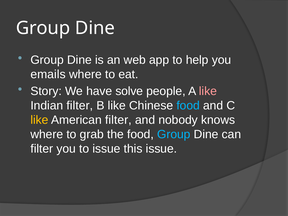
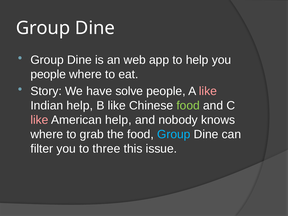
emails: emails -> people (48, 74)
Indian filter: filter -> help (80, 105)
food colour: light blue -> light green (188, 105)
like colour: yellow -> pink (39, 120)
American filter: filter -> help (118, 120)
to issue: issue -> three (106, 149)
